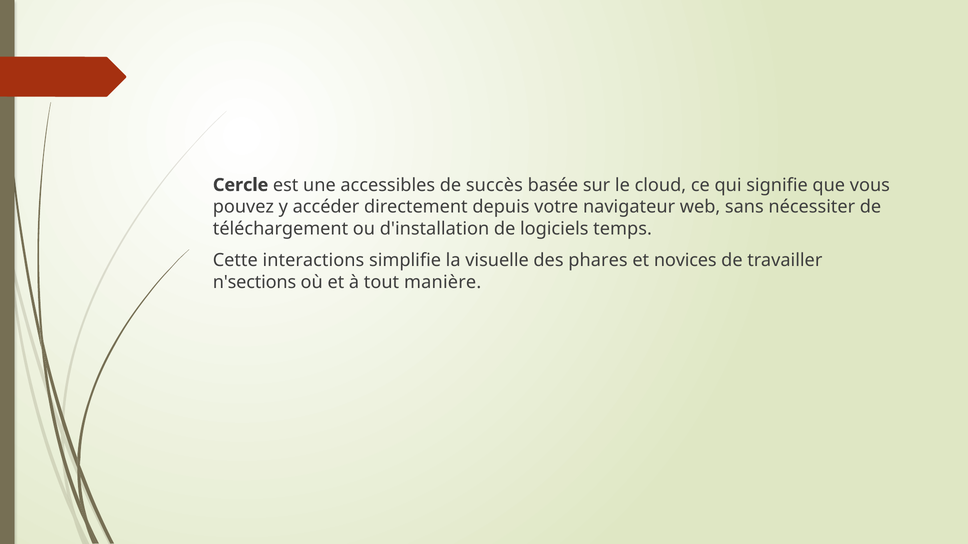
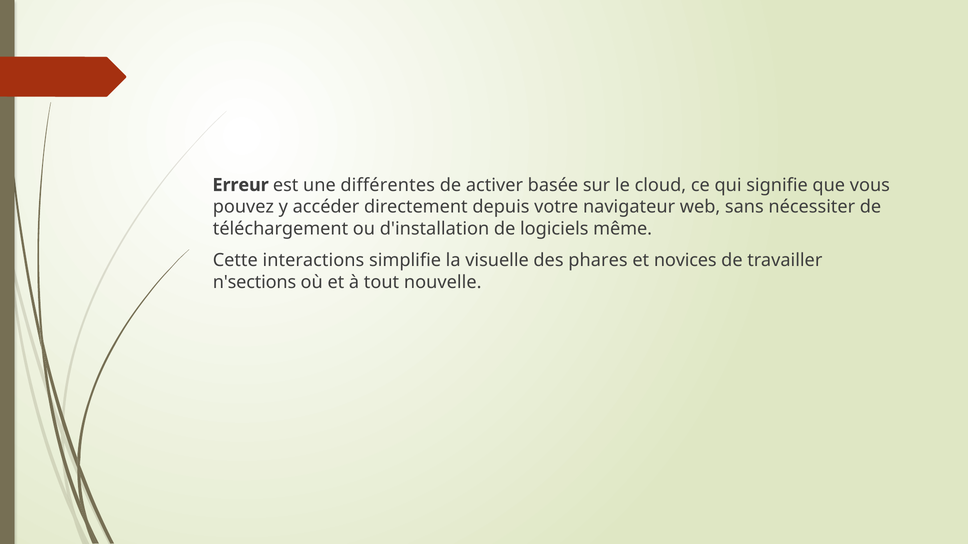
Cercle: Cercle -> Erreur (241, 185)
accessibles: accessibles -> différentes (388, 185)
succès: succès -> activer (494, 185)
temps: temps -> même (623, 229)
manière: manière -> nouvelle (443, 282)
